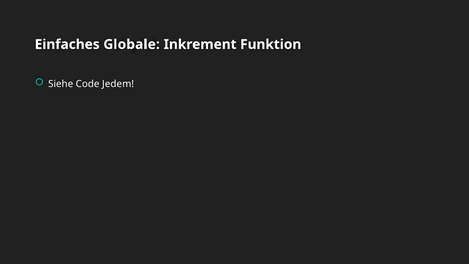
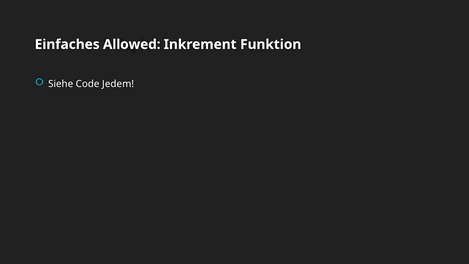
Globale: Globale -> Allowed (132, 44)
